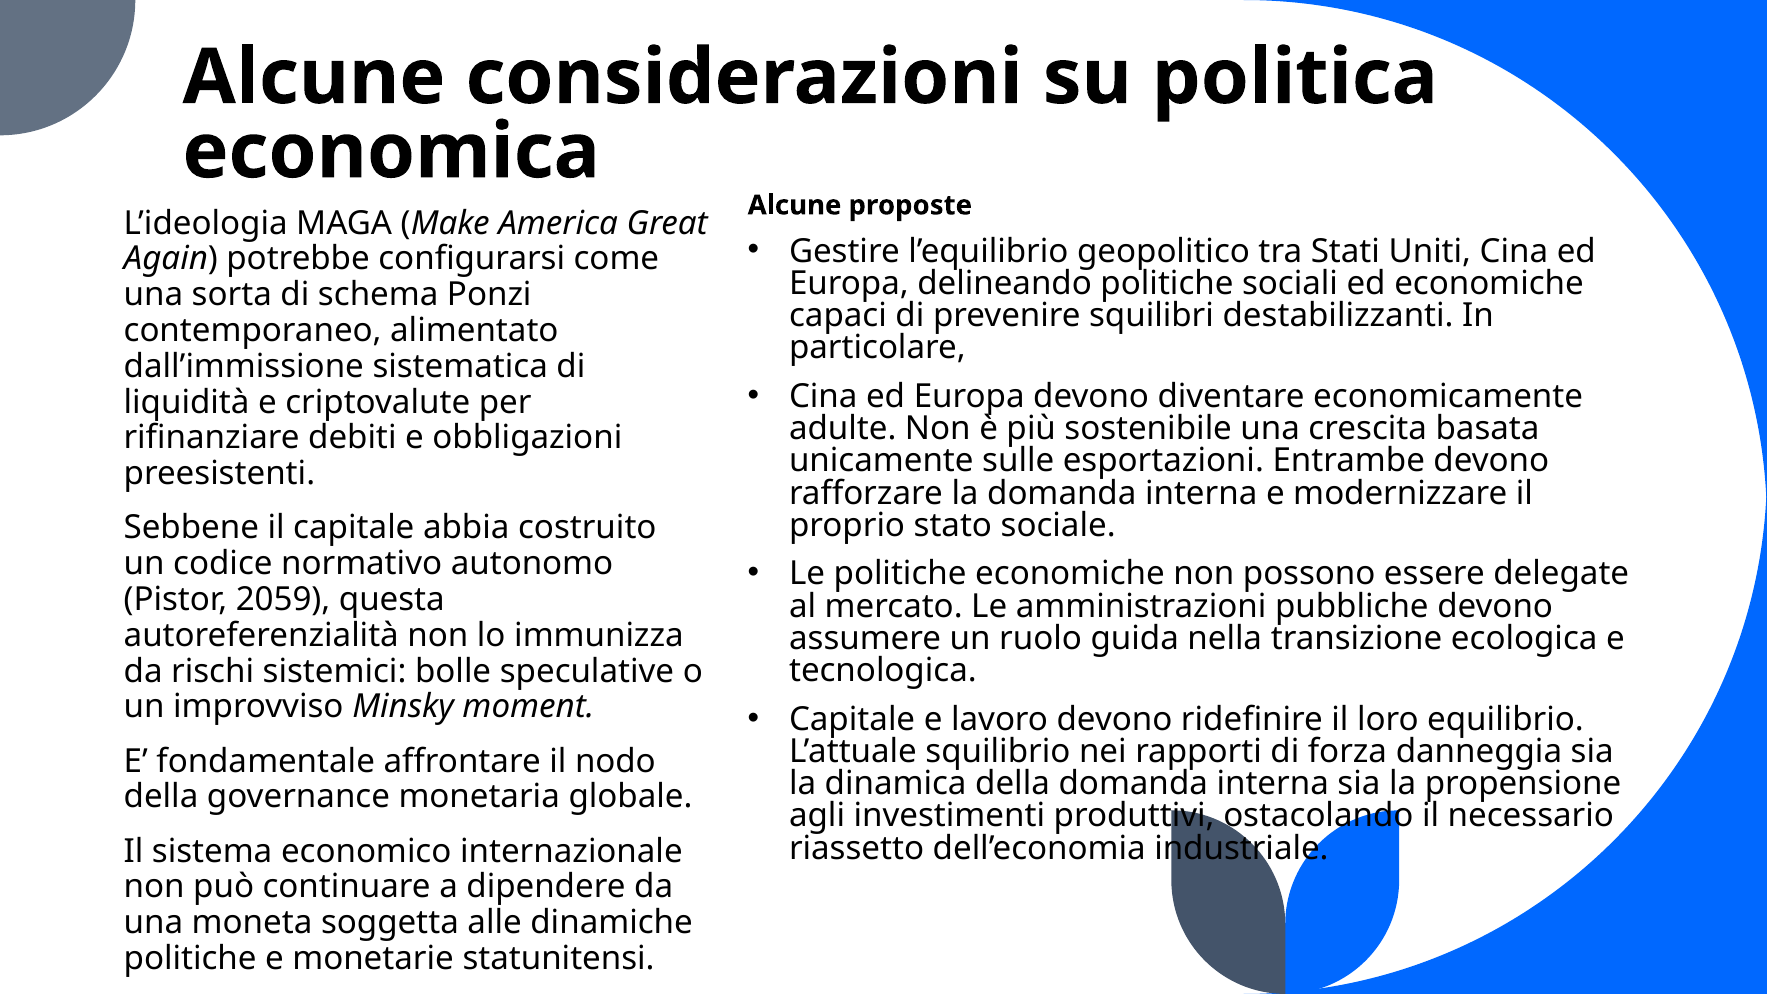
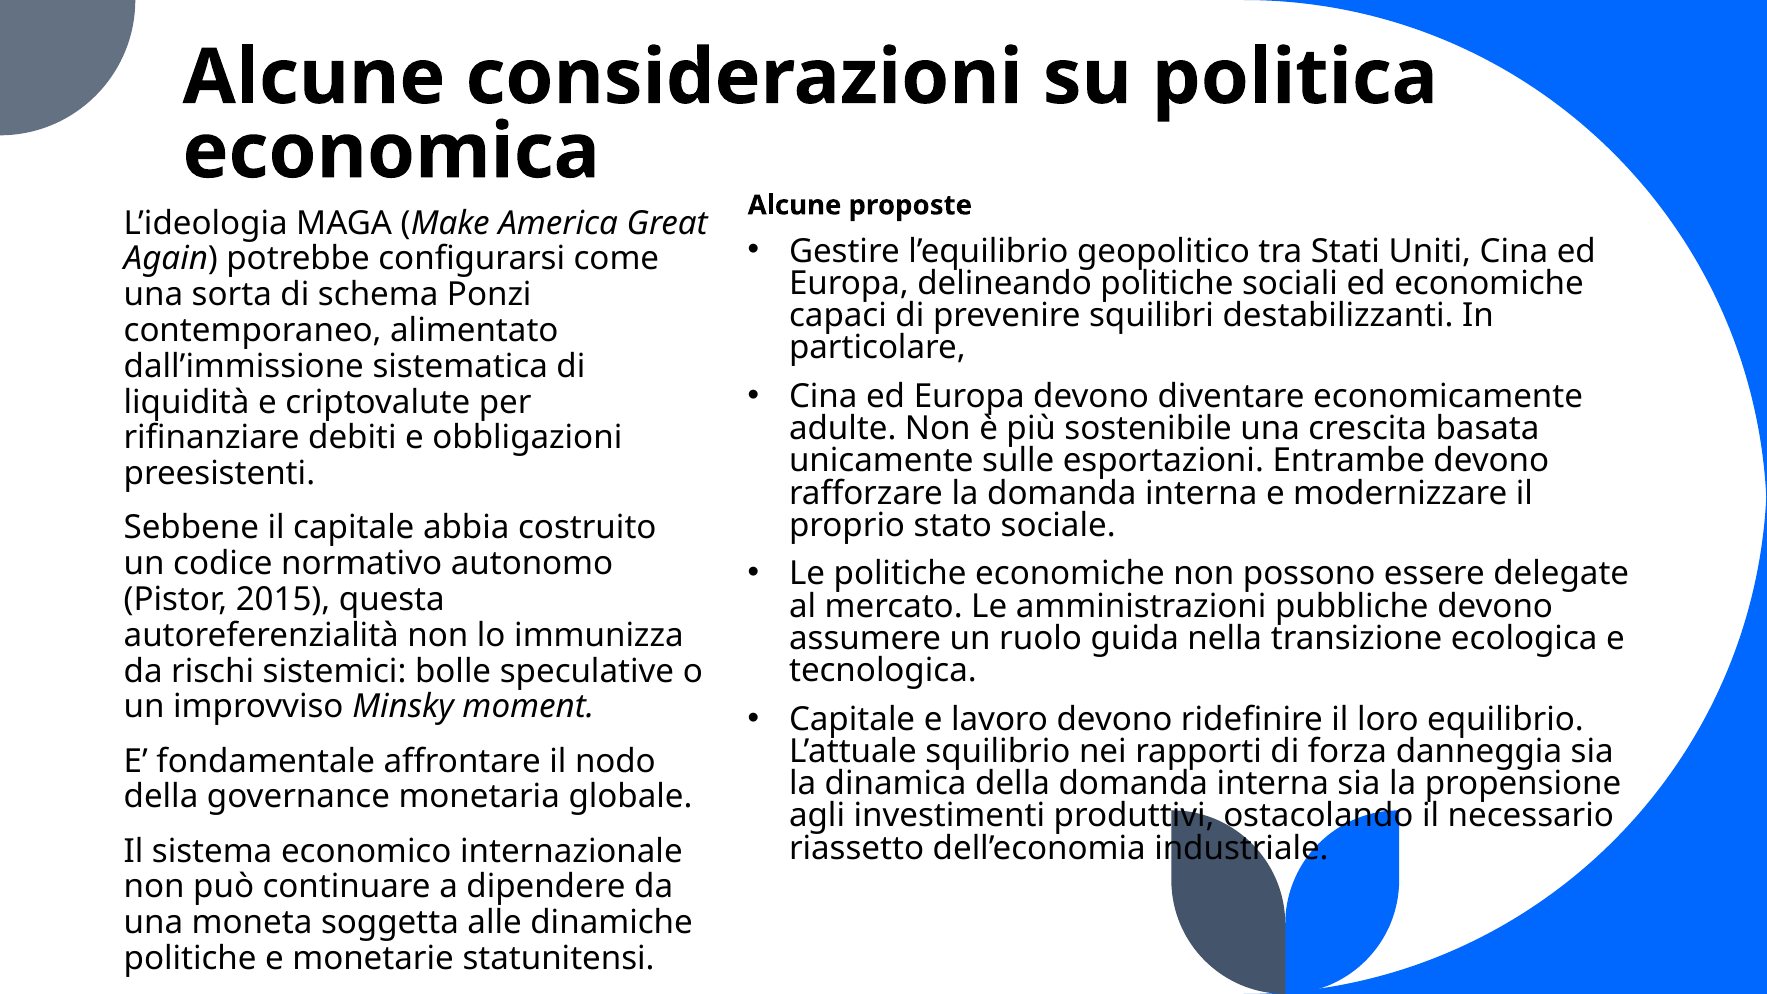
2059: 2059 -> 2015 (283, 599)
